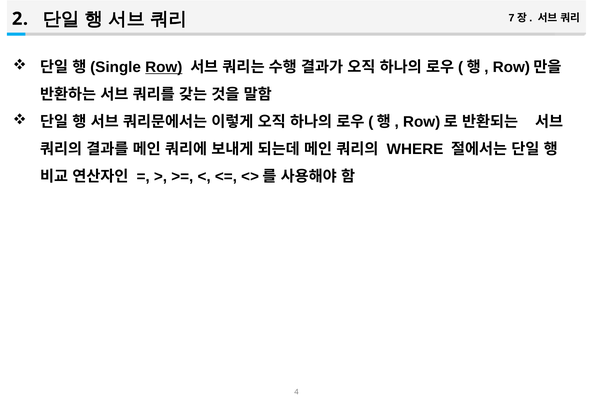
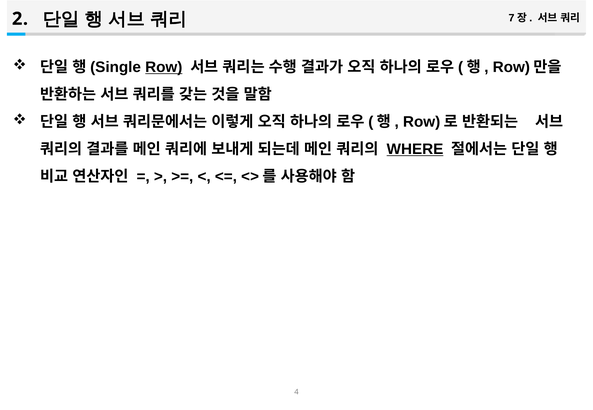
WHERE underline: none -> present (415, 149)
